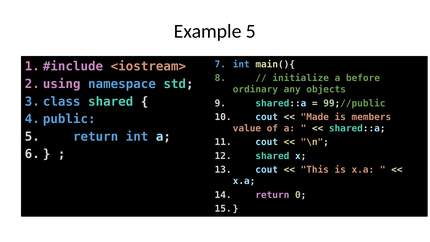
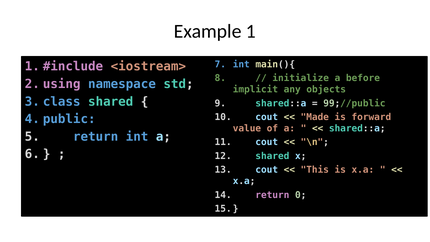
Example 5: 5 -> 1 (251, 31)
ordinary: ordinary -> implicit (255, 89)
members: members -> forward (371, 117)
